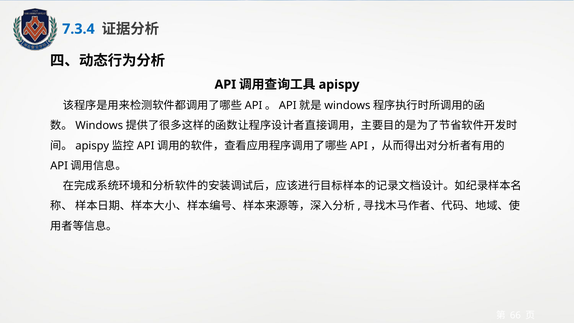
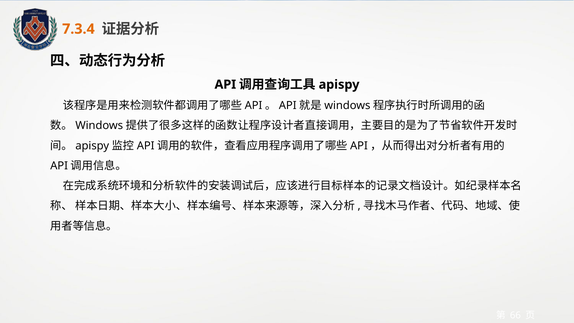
7.3.4 colour: blue -> orange (78, 29)
